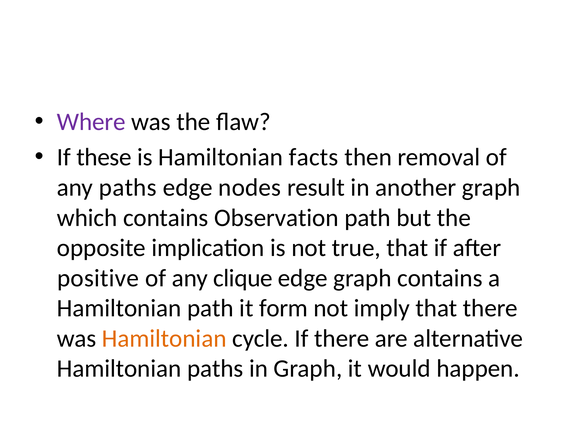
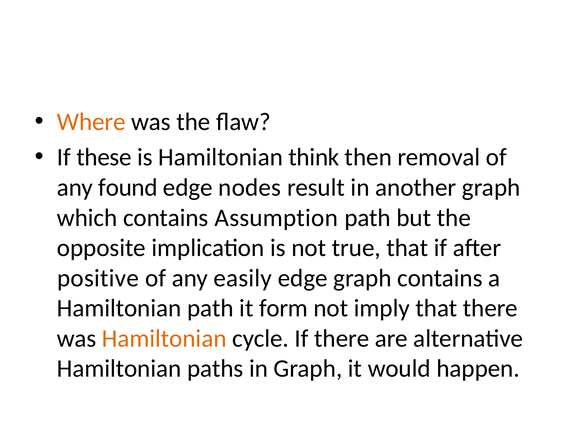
Where colour: purple -> orange (91, 122)
facts: facts -> think (314, 157)
any paths: paths -> found (128, 187)
Observation: Observation -> Assumption (276, 217)
clique: clique -> easily (243, 278)
